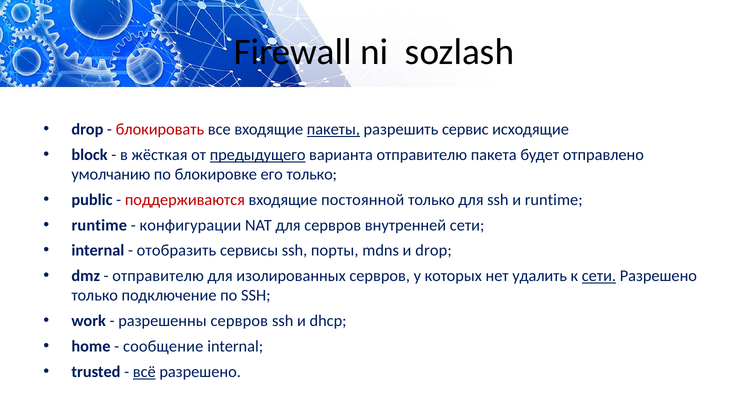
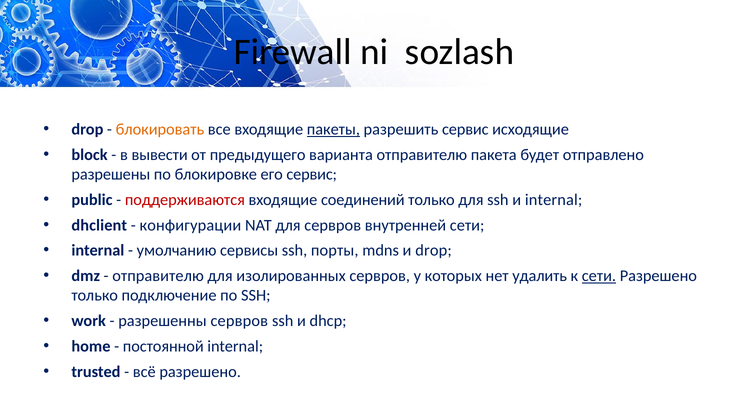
блокировать colour: red -> orange (160, 129)
жёсткая: жёсткая -> вывести (160, 155)
предыдущего underline: present -> none (258, 155)
умолчанию: умолчанию -> разрешены (111, 174)
его только: только -> сервис (312, 174)
постоянной: постоянной -> соединений (363, 200)
и runtime: runtime -> internal (554, 200)
runtime: runtime -> dhclient (99, 225)
отобразить: отобразить -> умолчанию (177, 251)
сообщение: сообщение -> постоянной (163, 347)
всё underline: present -> none (144, 372)
